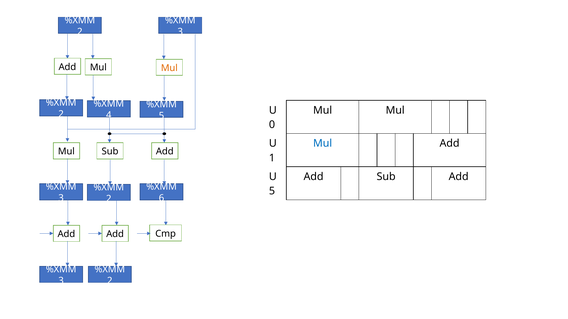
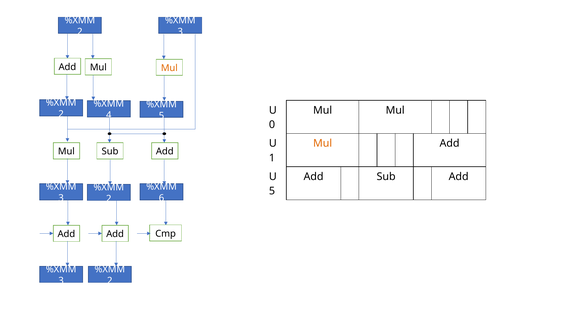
Mul colour: blue -> orange (323, 144)
